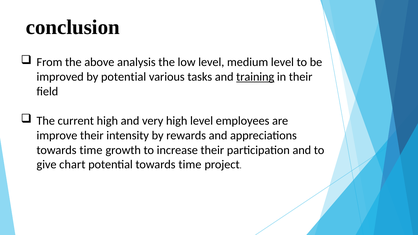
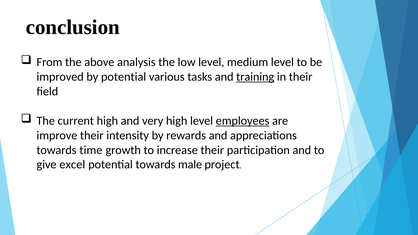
employees underline: none -> present (243, 121)
chart: chart -> excel (72, 165)
potential towards time: time -> male (190, 165)
